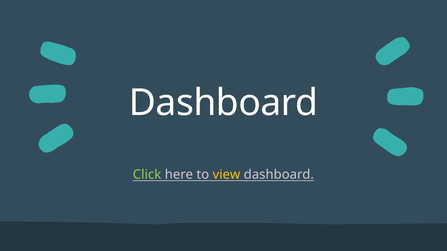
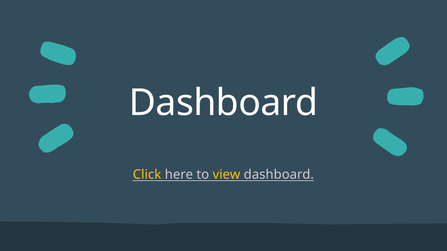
Click colour: light green -> yellow (147, 175)
